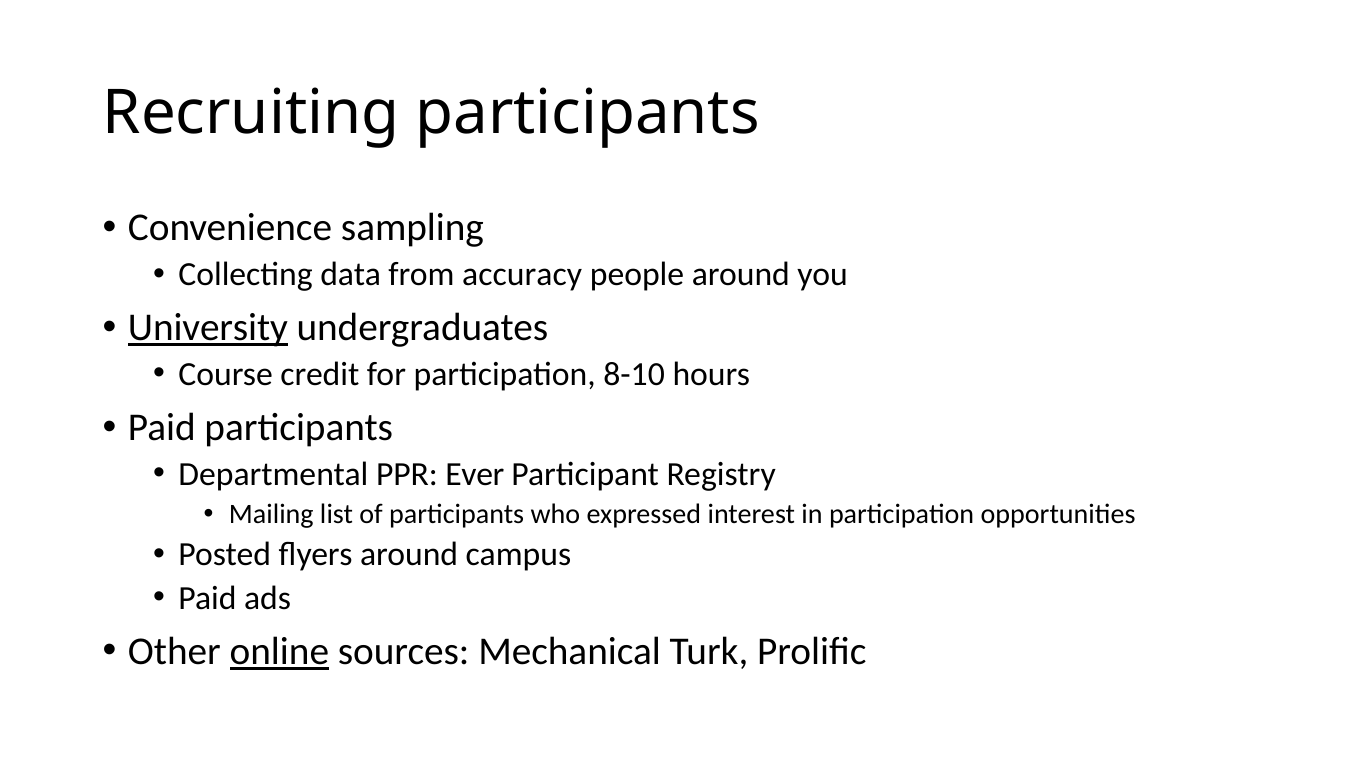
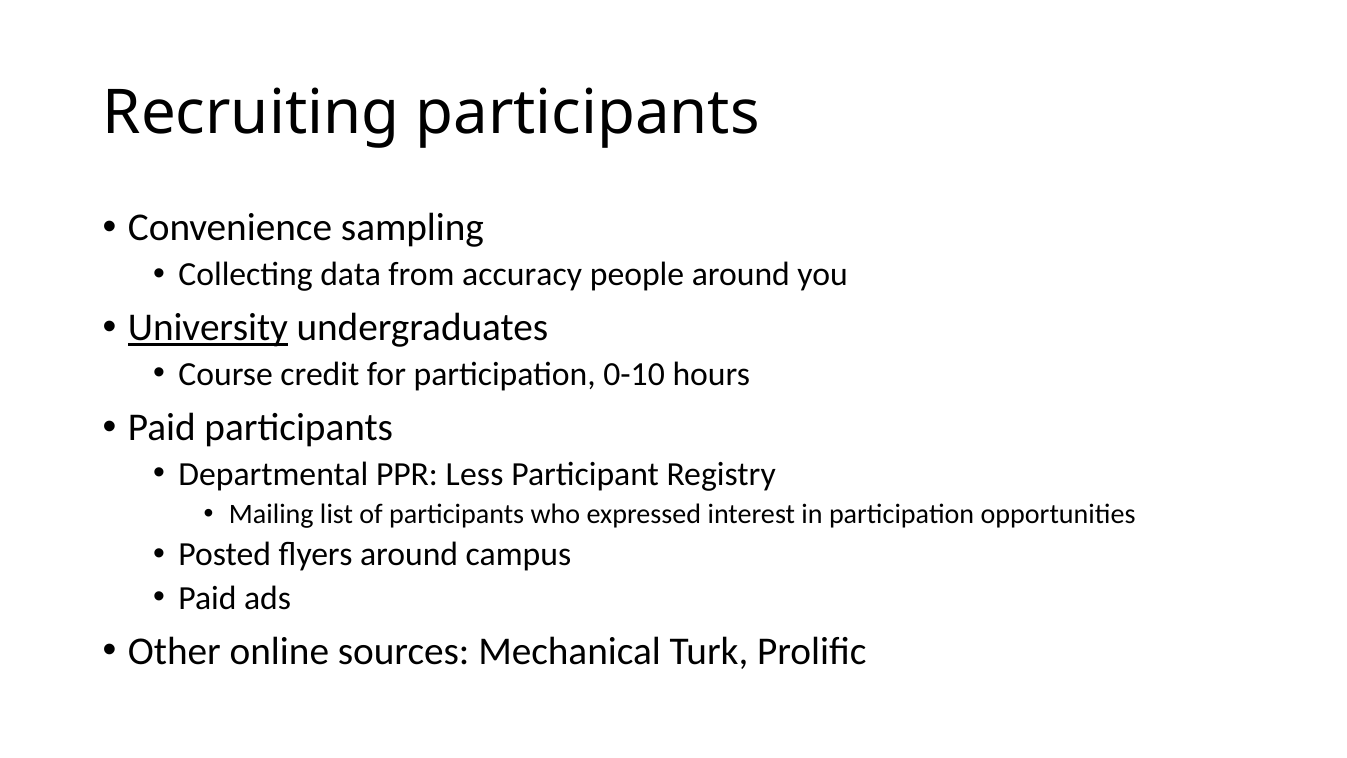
8-10: 8-10 -> 0-10 (634, 374)
Ever: Ever -> Less (475, 474)
online underline: present -> none (279, 651)
